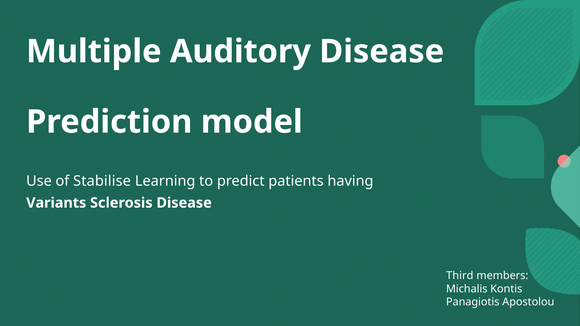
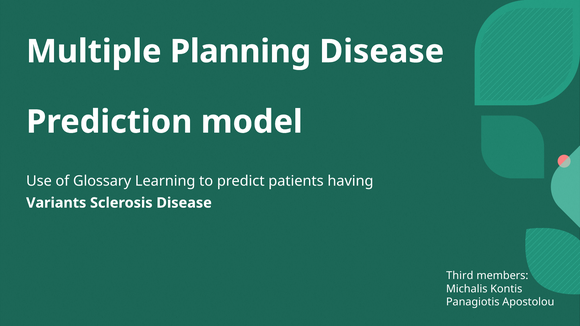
Auditory: Auditory -> Planning (241, 52)
Stabilise: Stabilise -> Glossary (102, 181)
